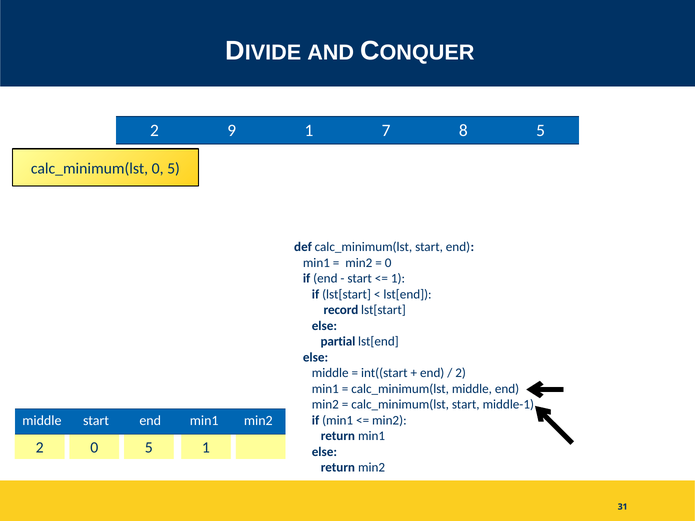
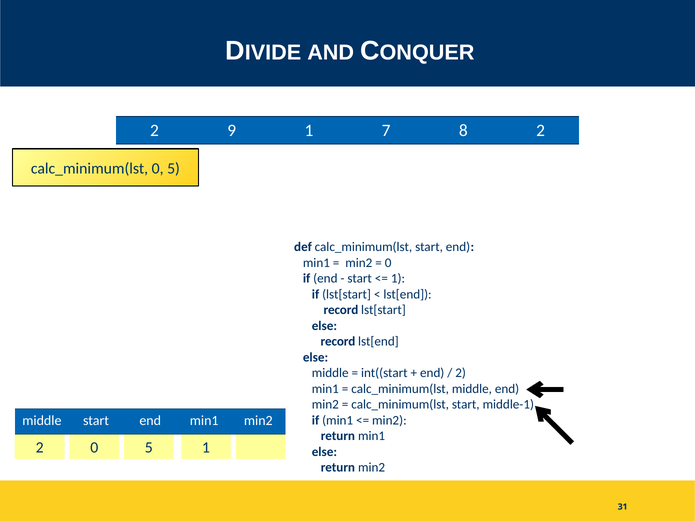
8 5: 5 -> 2 (541, 131)
partial: partial -> record (338, 342)
